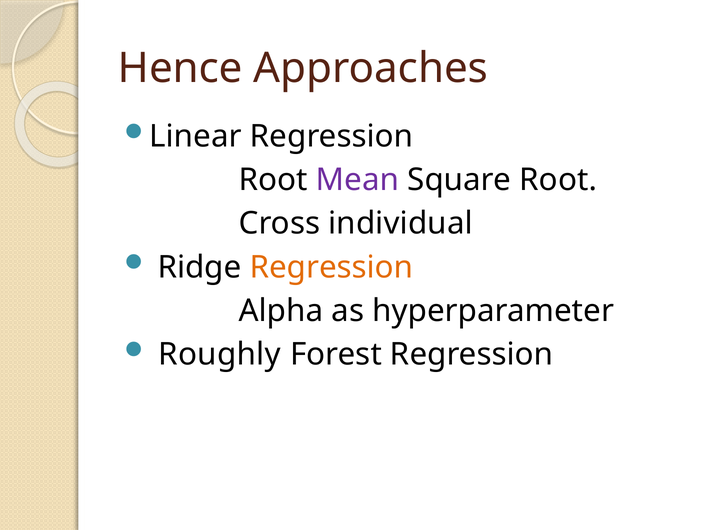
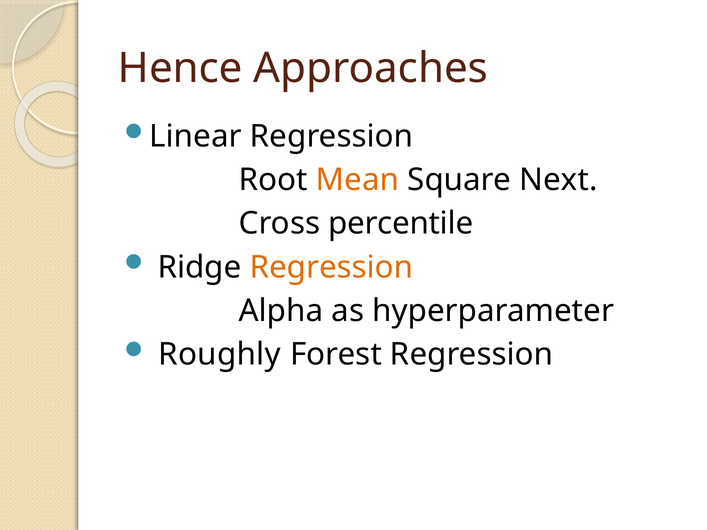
Mean colour: purple -> orange (357, 180)
Square Root: Root -> Next (558, 180)
individual: individual -> percentile (401, 224)
